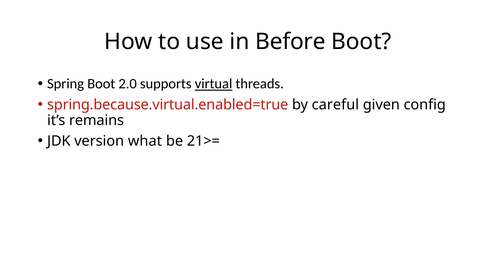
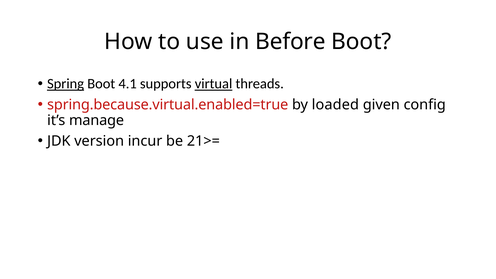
Spring underline: none -> present (66, 84)
2.0: 2.0 -> 4.1 (128, 84)
careful: careful -> loaded (335, 105)
remains: remains -> manage (97, 120)
what: what -> incur (145, 141)
